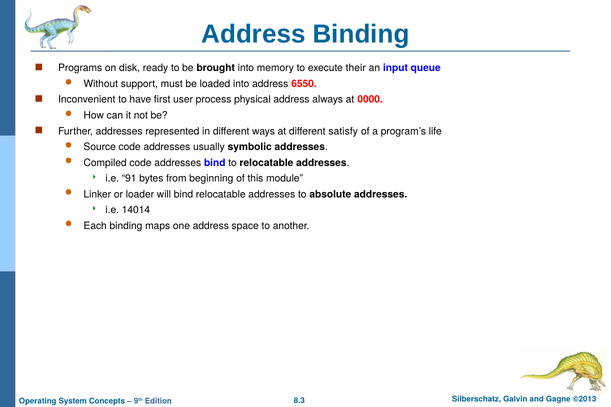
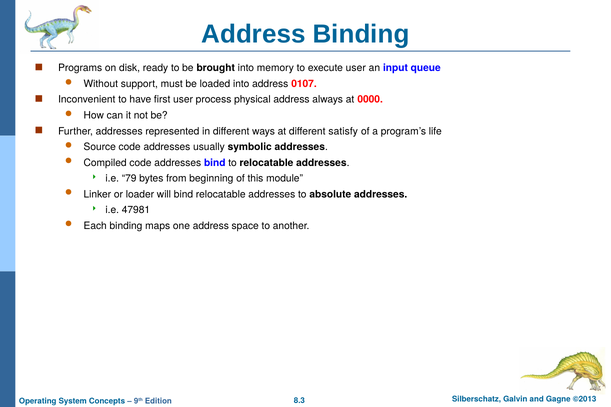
execute their: their -> user (356, 68)
6550: 6550 -> 0107 (304, 84)
91: 91 -> 79 (129, 179)
14014: 14014 -> 47981 (136, 210)
